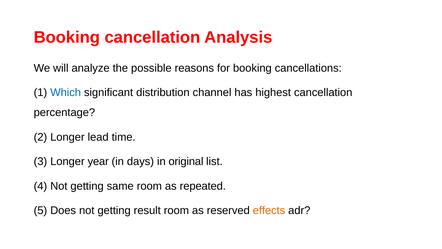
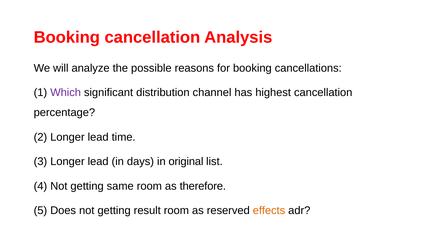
Which colour: blue -> purple (66, 92)
3 Longer year: year -> lead (98, 161)
repeated: repeated -> therefore (203, 186)
